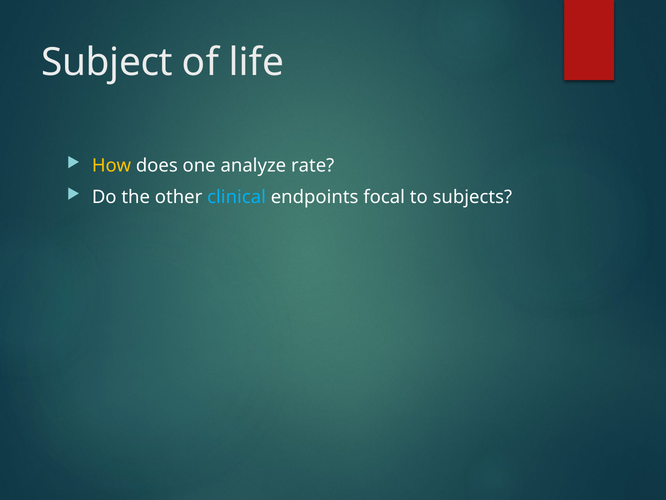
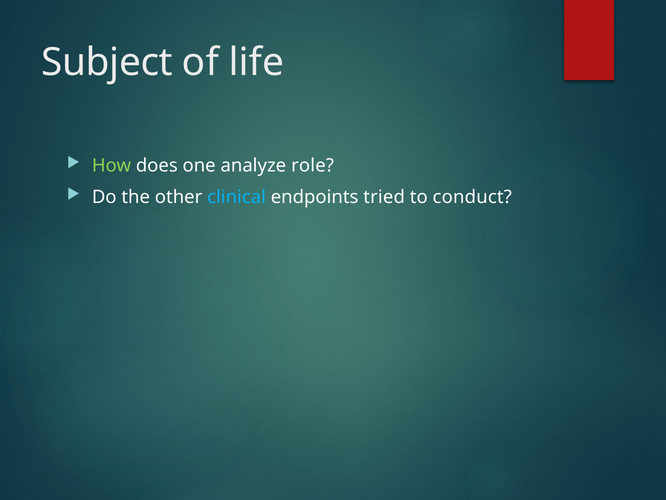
How colour: yellow -> light green (112, 165)
rate: rate -> role (313, 165)
focal: focal -> tried (384, 197)
subjects: subjects -> conduct (472, 197)
